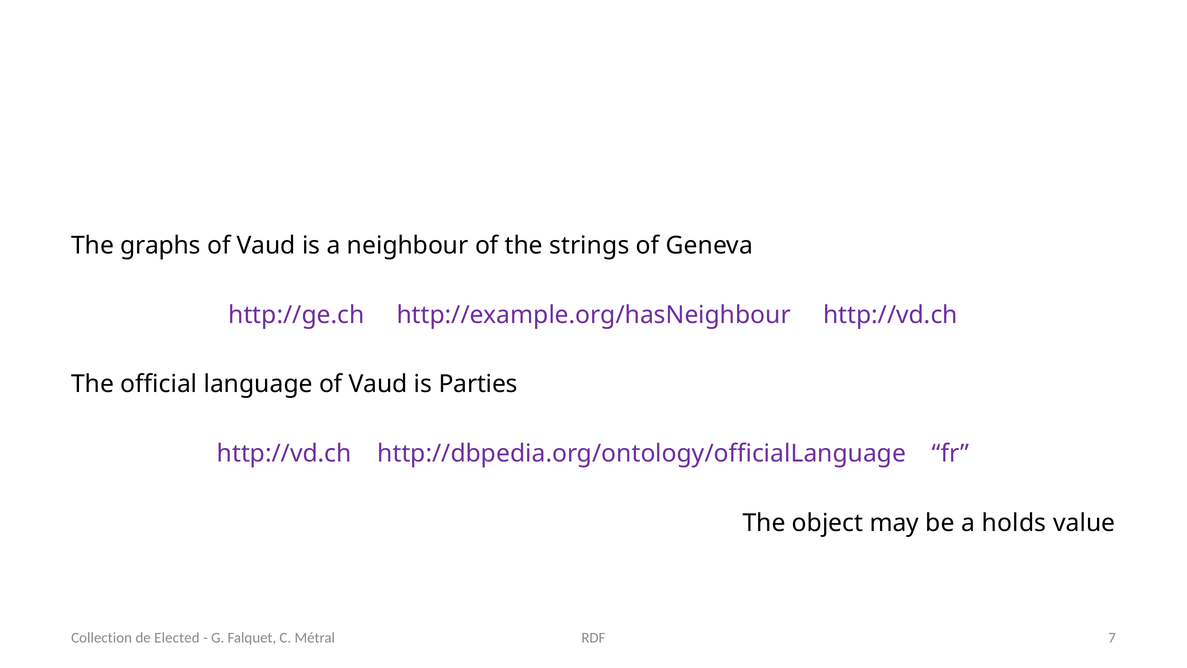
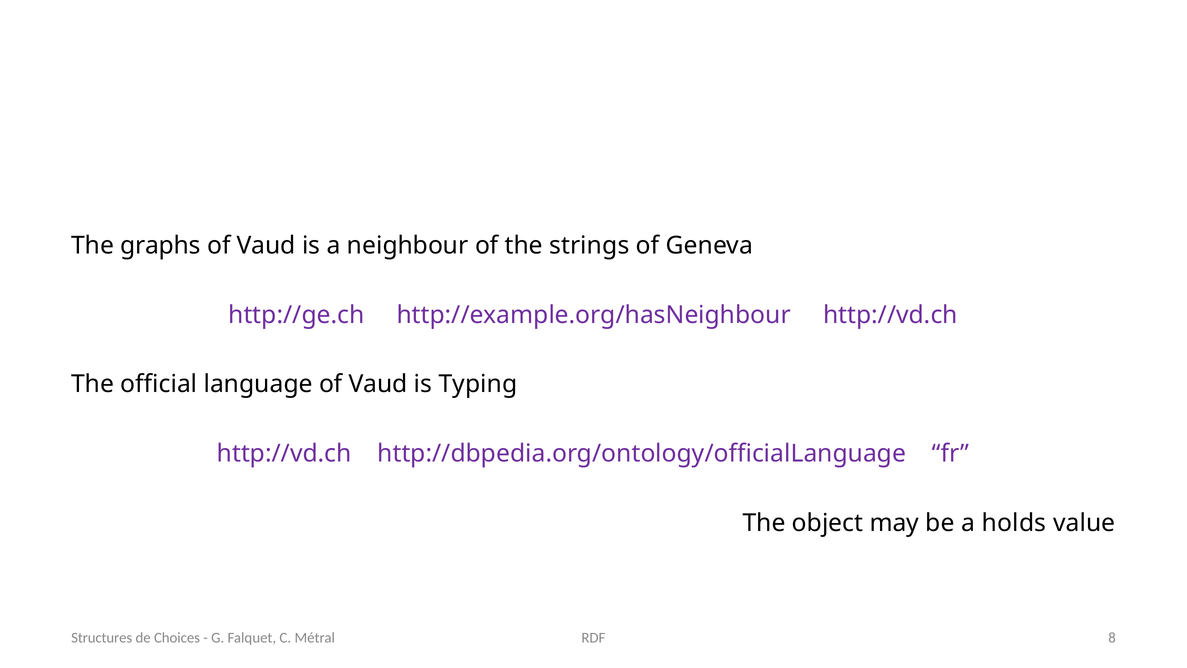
Parties: Parties -> Typing (478, 384)
Collection: Collection -> Structures (102, 638)
Elected: Elected -> Choices (177, 638)
7: 7 -> 8 (1112, 638)
